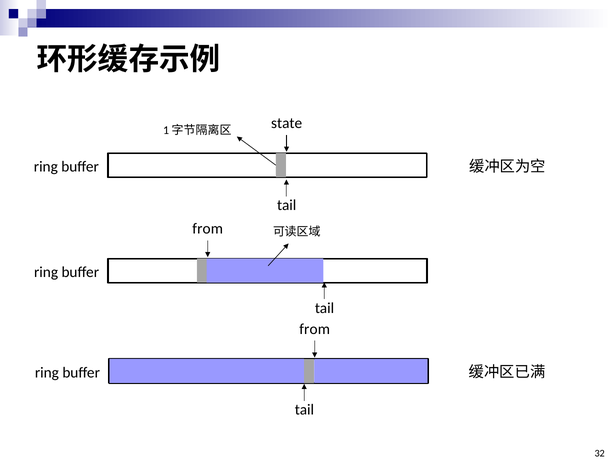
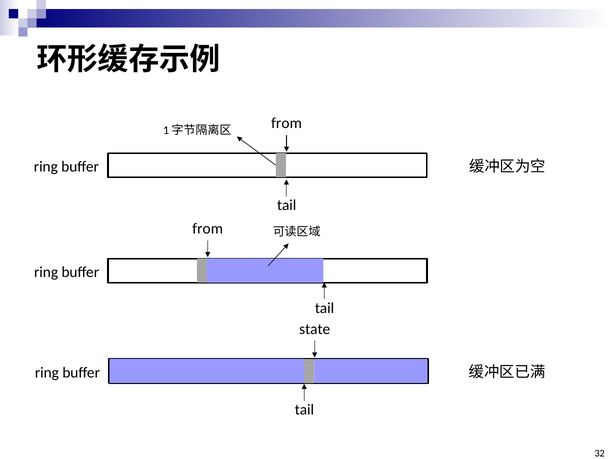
state: state -> from (287, 123)
from: from -> state (315, 329)
